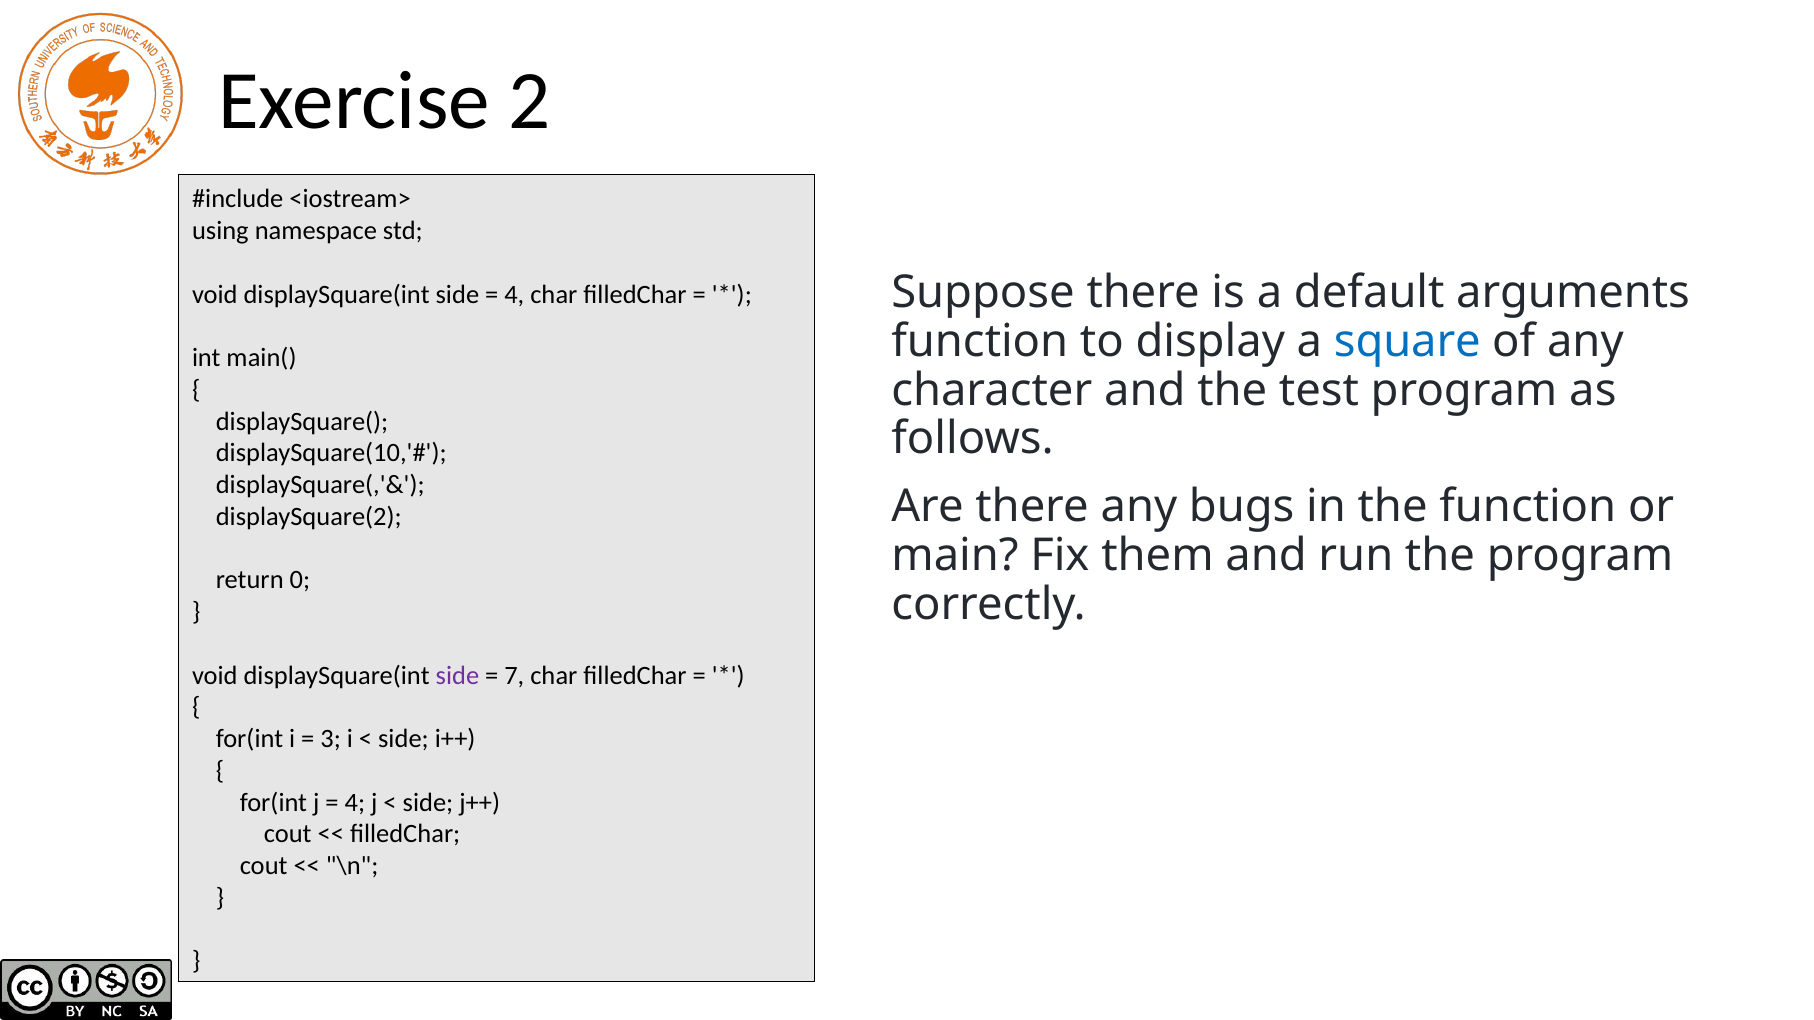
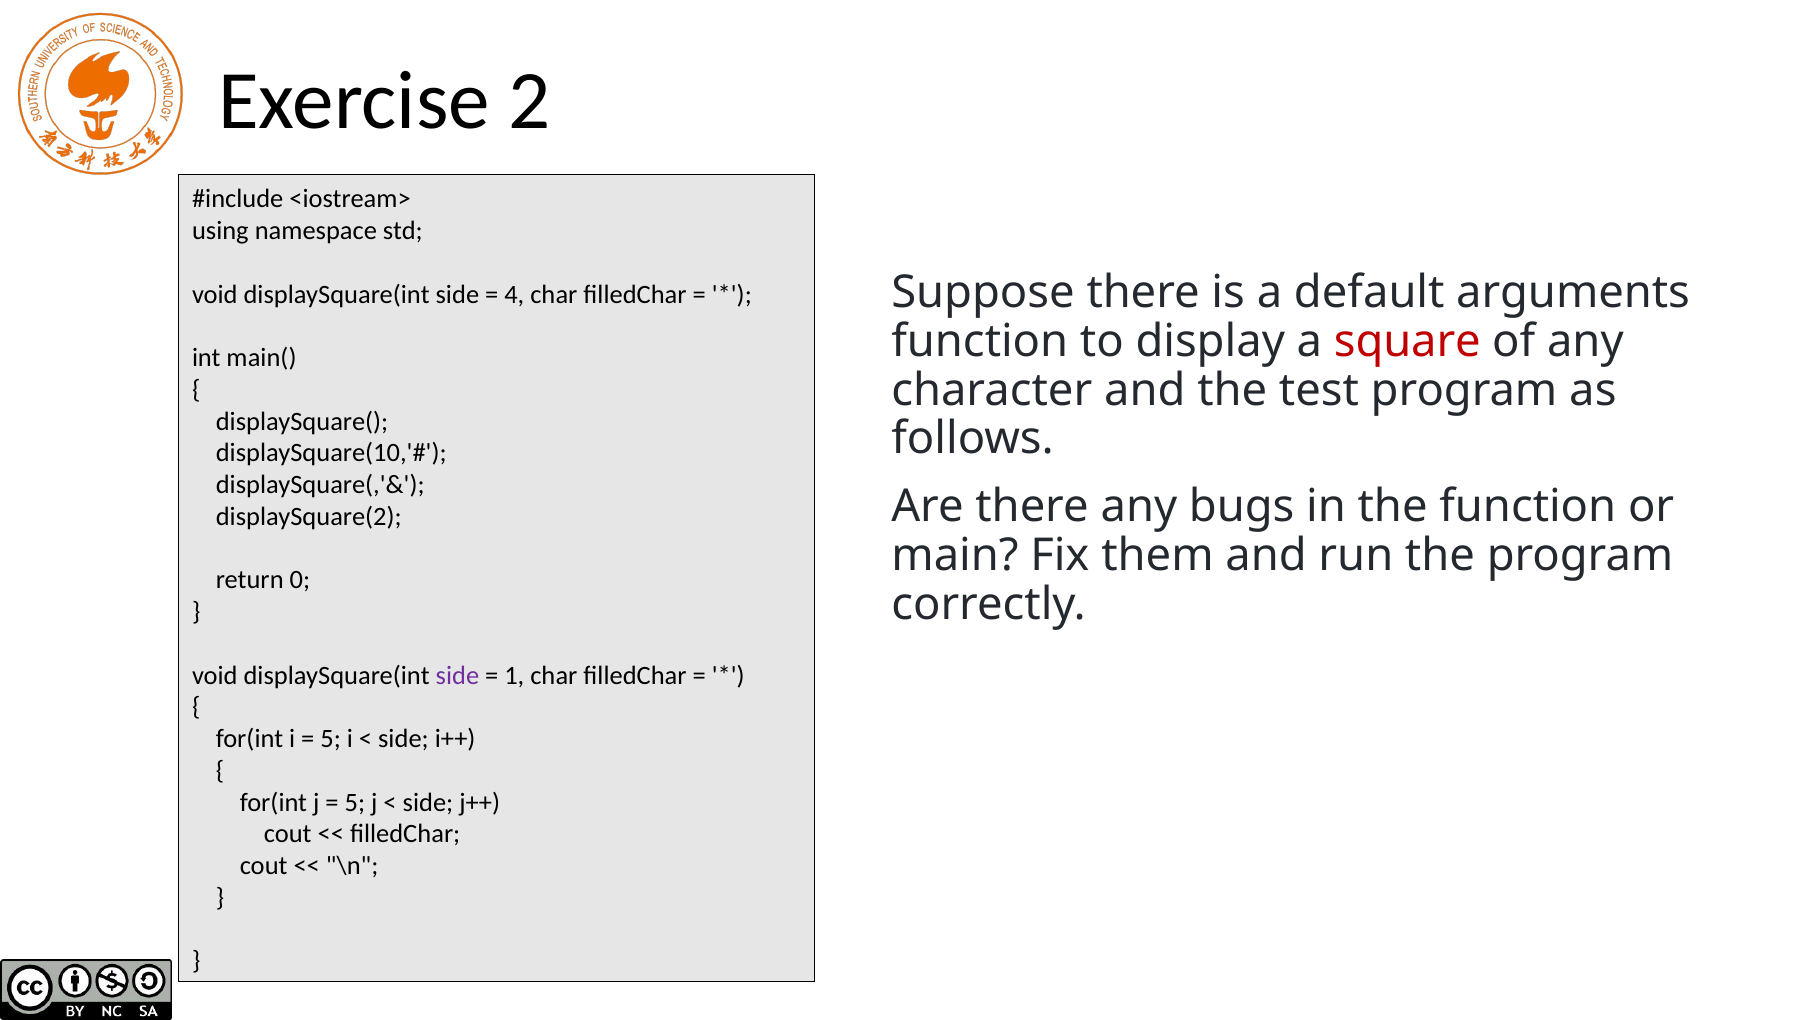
square colour: blue -> red (1407, 341)
7: 7 -> 1 (514, 676)
3: 3 -> 5 (331, 739)
4: 4 -> 5 (355, 803)
